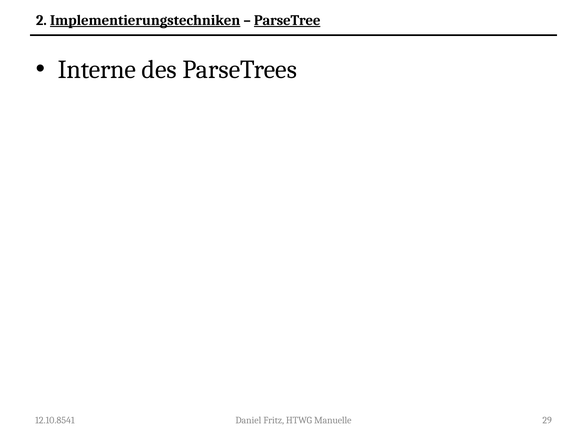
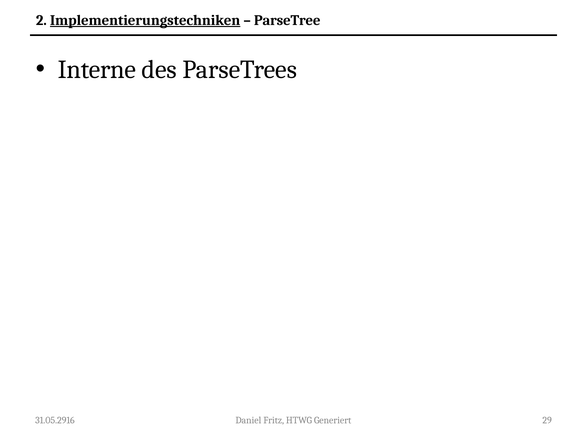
ParseTree underline: present -> none (287, 20)
12.10.8541: 12.10.8541 -> 31.05.2916 (55, 420)
Manuelle: Manuelle -> Generiert (333, 420)
